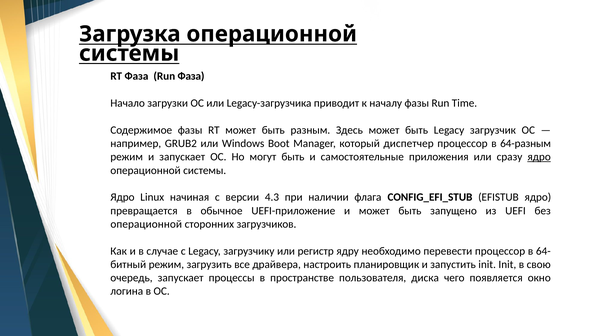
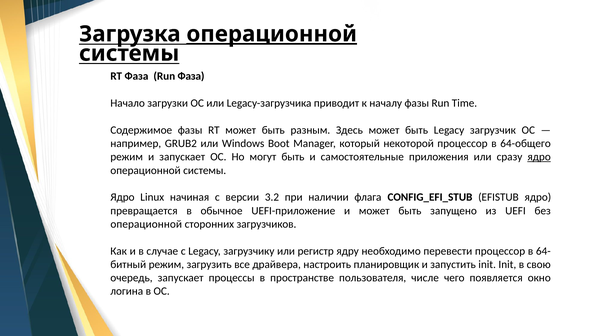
операционной underline: none -> present (272, 34)
диспетчер: диспетчер -> некоторой (409, 143)
64-разным: 64-разным -> 64-общего (525, 143)
4.3: 4.3 -> 3.2 (272, 197)
диска: диска -> числе (425, 277)
